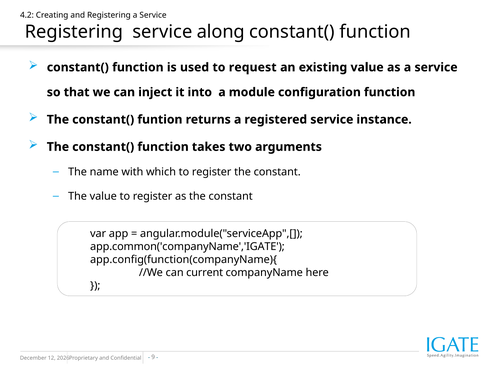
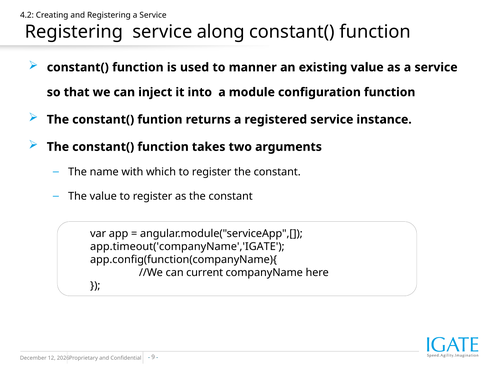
request: request -> manner (253, 67)
app.common('companyName','IGATE: app.common('companyName','IGATE -> app.timeout('companyName','IGATE (187, 246)
